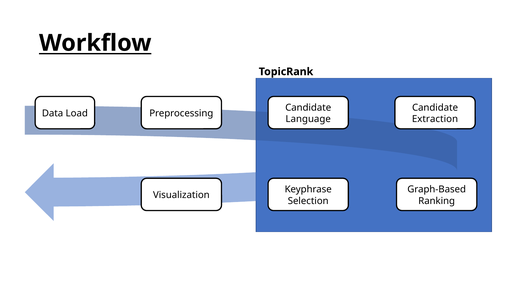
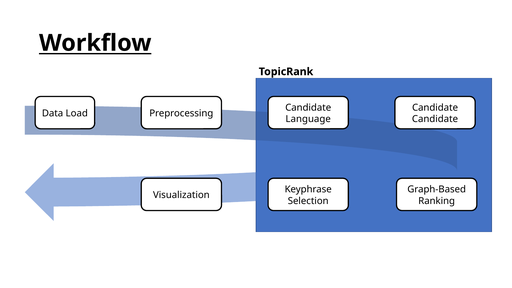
Extraction: Extraction -> Candidate (435, 119)
